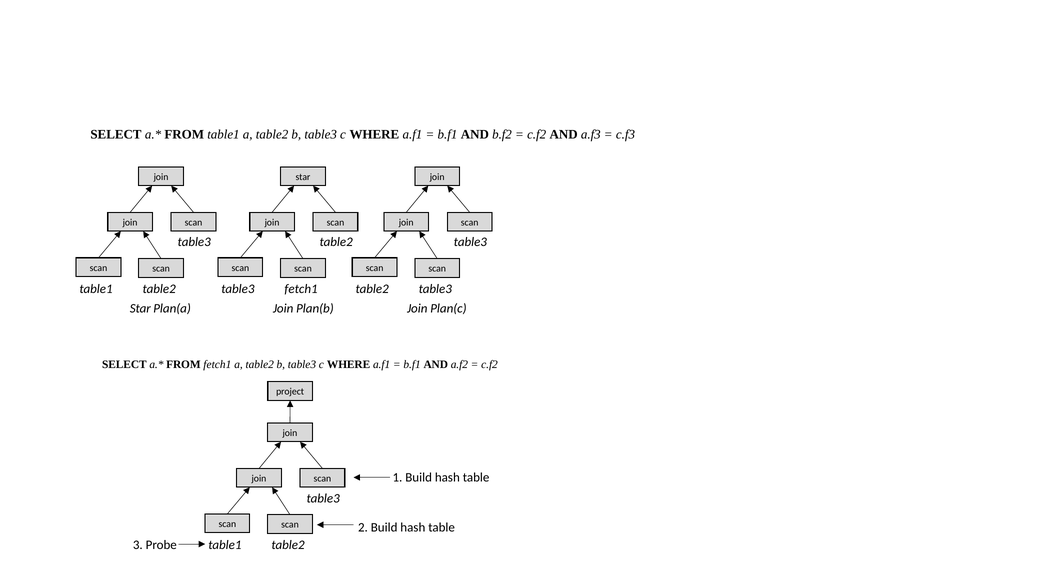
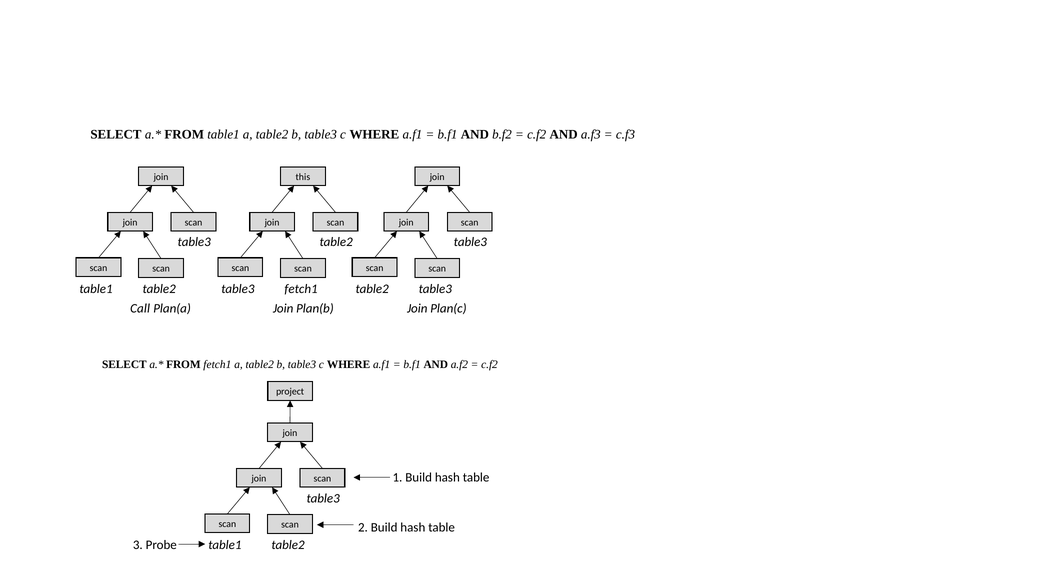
star: star -> this (303, 177)
Star: Star -> Call (140, 309)
